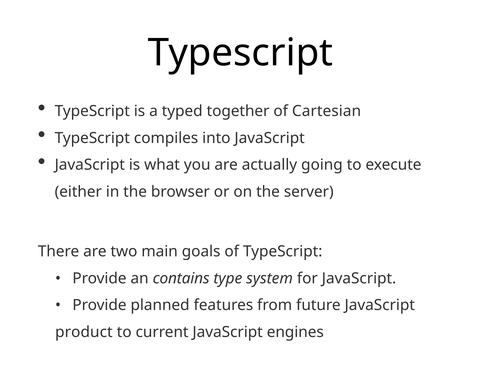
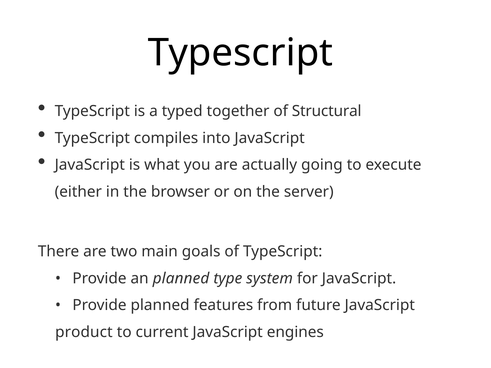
Cartesian: Cartesian -> Structural (327, 111)
an contains: contains -> planned (181, 279)
